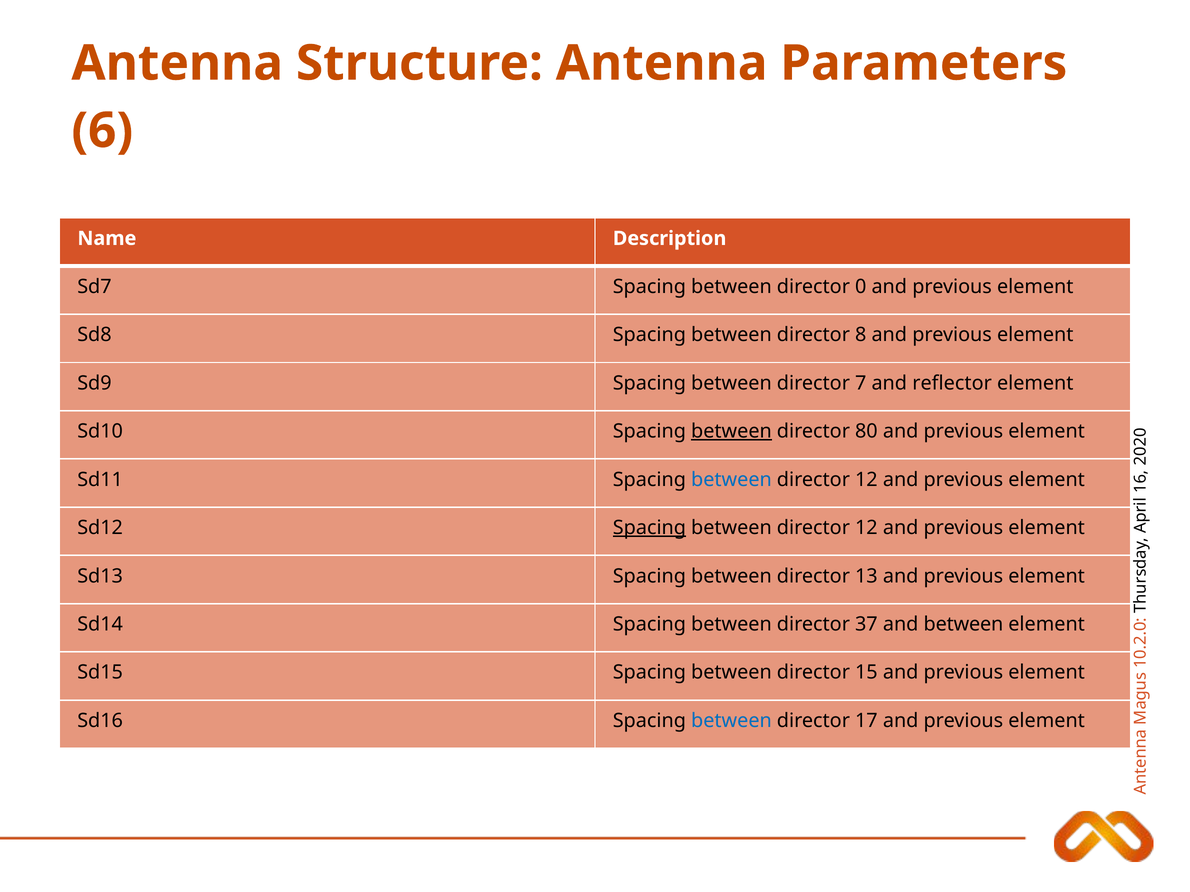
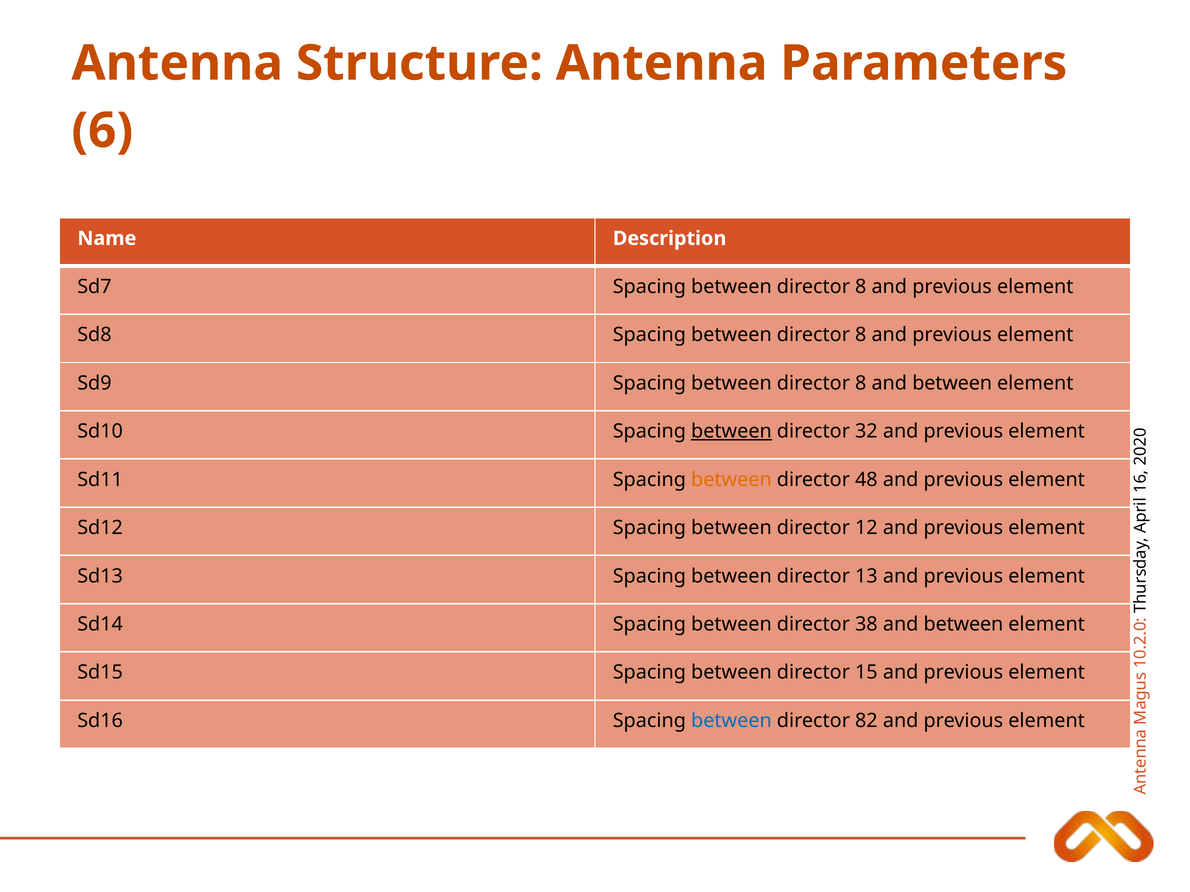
0: 0 -> 8 (861, 287)
7: 7 -> 8 (861, 383)
reflector: reflector -> between (952, 383)
80: 80 -> 32 (866, 432)
between colour: blue -> orange (731, 480)
12: 12 -> 48 (866, 480)
Spacing underline: present -> none (649, 528)
37: 37 -> 38 (866, 625)
17: 17 -> 82 (866, 721)
